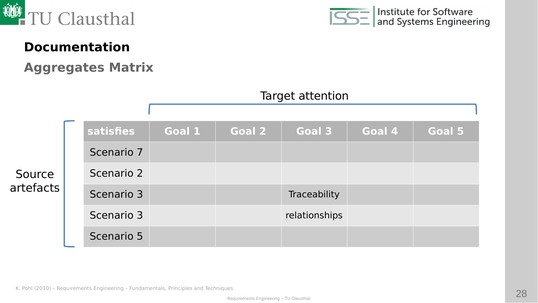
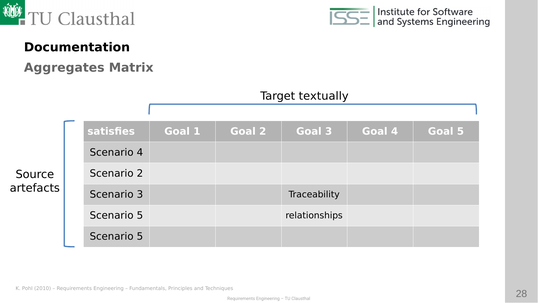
attention: attention -> textually (324, 96)
Scenario 7: 7 -> 4 (140, 152)
3: 3 -> 5 (140, 215)
